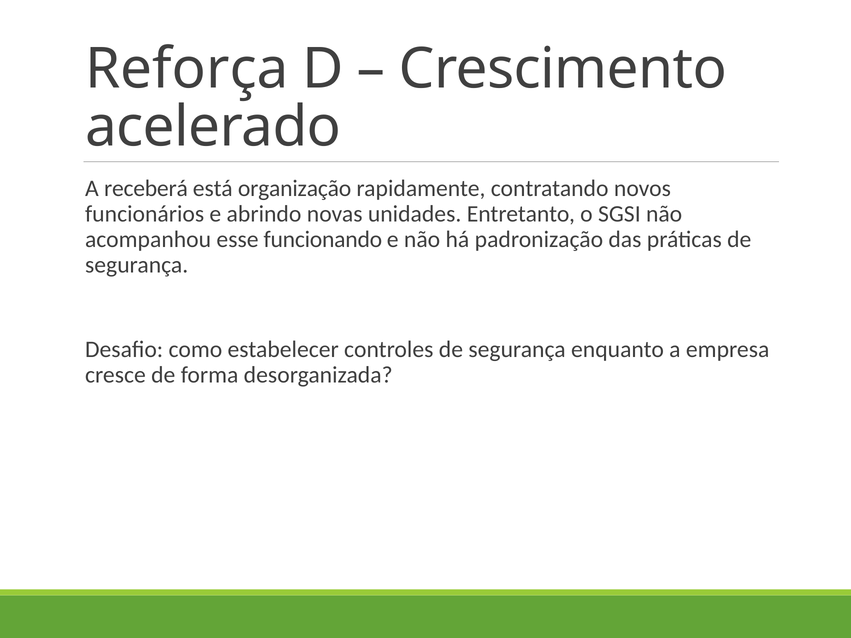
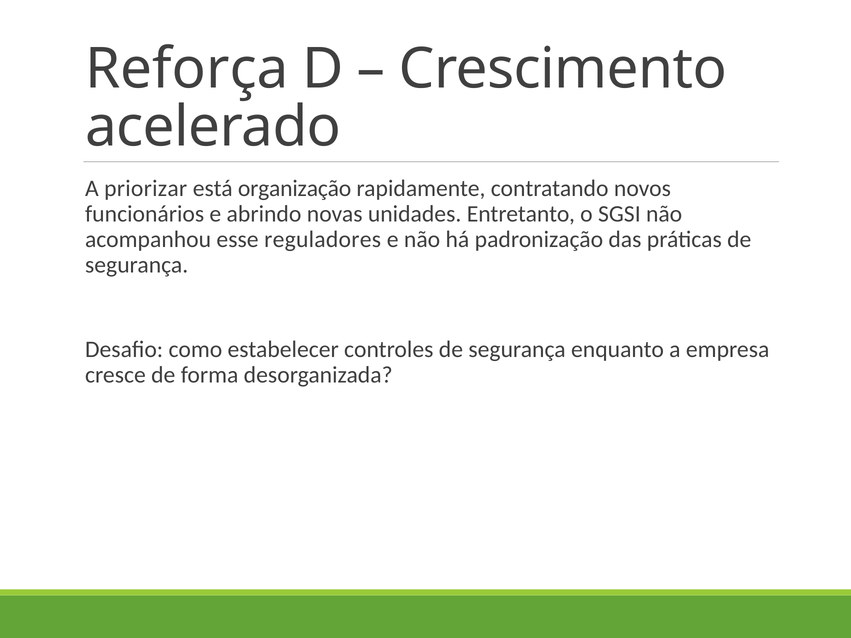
receberá: receberá -> priorizar (146, 189)
funcionando: funcionando -> reguladores (323, 240)
